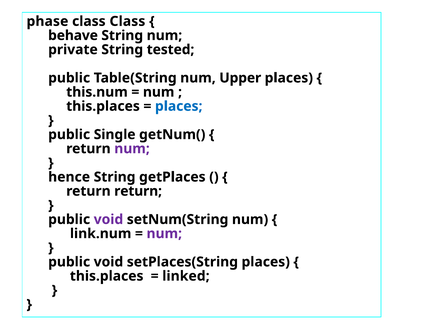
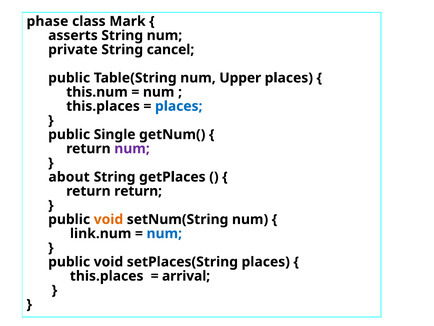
class Class: Class -> Mark (127, 21)
behave: behave -> asserts (73, 35)
tested: tested -> cancel (171, 50)
hence: hence -> about (69, 177)
void colour: purple -> orange (108, 219)
num colour: purple -> blue (164, 233)
linked: linked -> arrival (186, 276)
